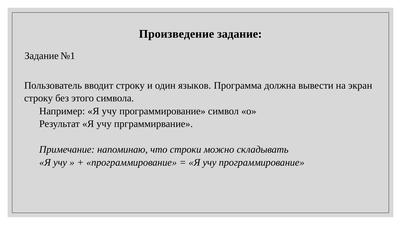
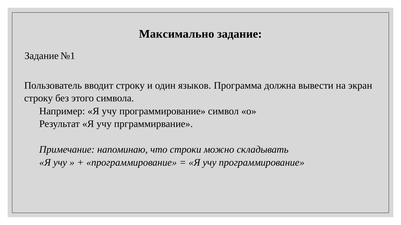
Произведение: Произведение -> Максимально (177, 34)
